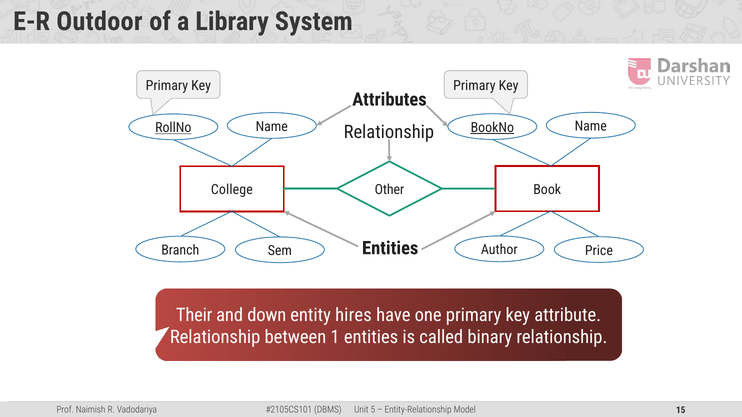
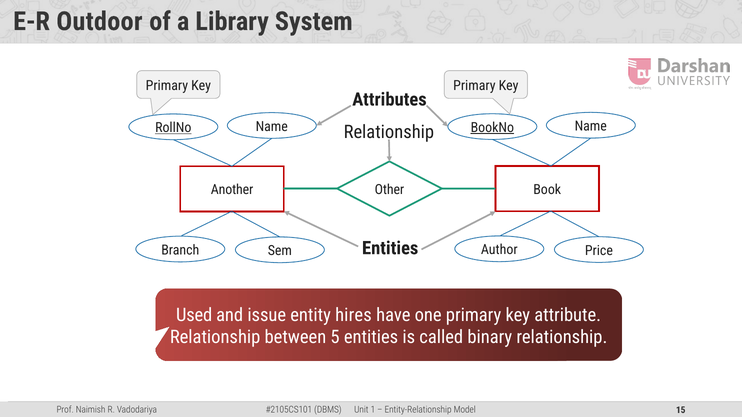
College: College -> Another (232, 190)
Their: Their -> Used (194, 315)
down: down -> issue (267, 315)
1: 1 -> 5 (335, 337)
5: 5 -> 1 (373, 410)
